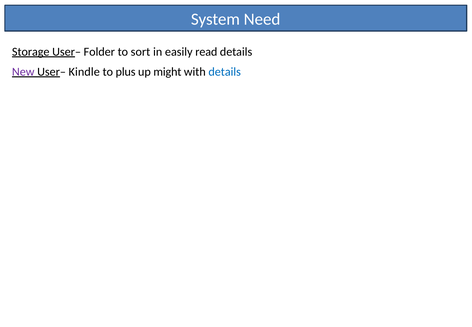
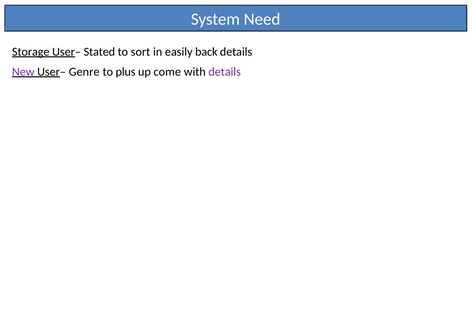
Folder: Folder -> Stated (99, 52)
read: read -> back (206, 52)
Kindle: Kindle -> Genre (84, 72)
might: might -> come (167, 72)
details colour: blue -> purple (225, 72)
